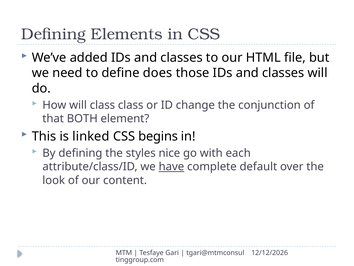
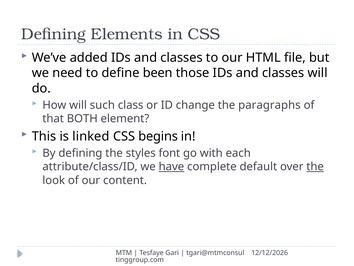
does: does -> been (158, 73)
will class: class -> such (102, 105)
conjunction: conjunction -> paragraphs (269, 105)
nice: nice -> font (169, 153)
the underline: none -> present (315, 166)
